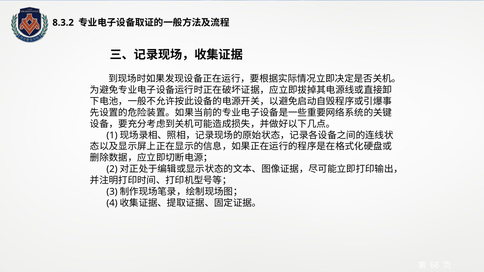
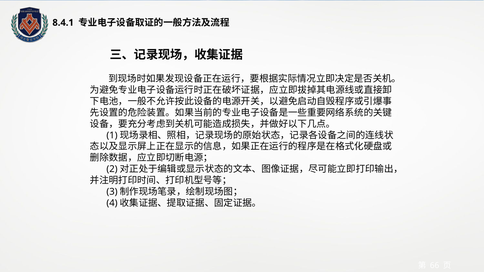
8.3.2: 8.3.2 -> 8.4.1 (63, 23)
